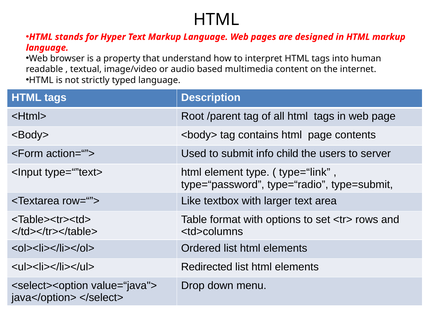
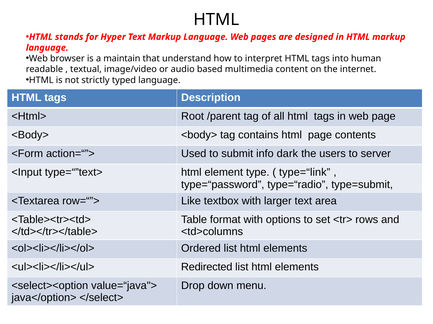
property: property -> maintain (122, 59)
child: child -> dark (287, 154)
